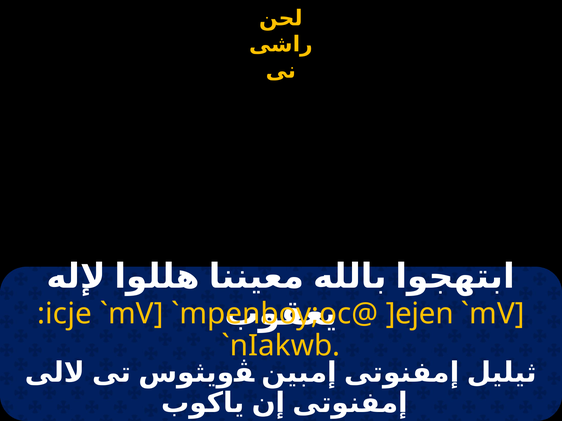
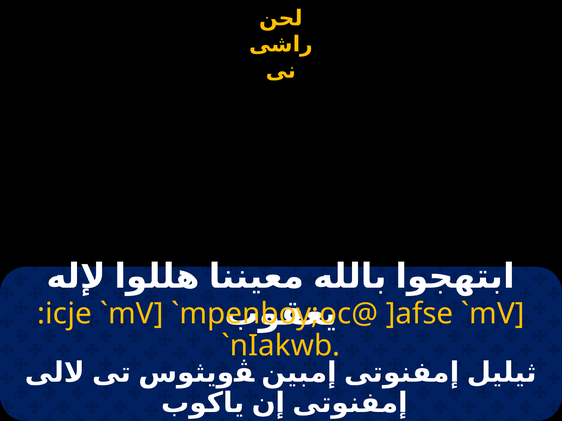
]ejen: ]ejen -> ]afse (420, 314)
